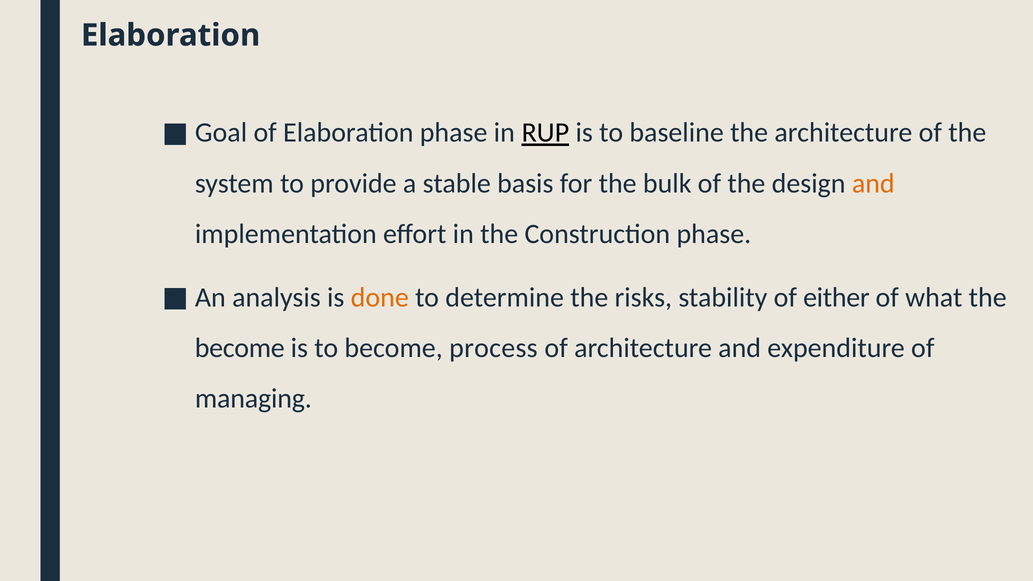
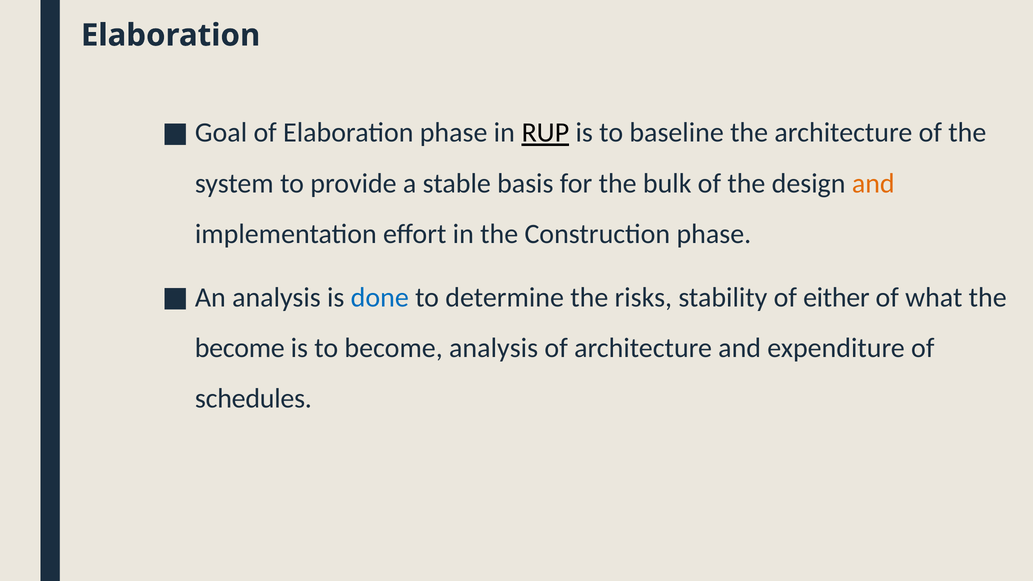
done colour: orange -> blue (380, 297)
become process: process -> analysis (494, 348)
managing: managing -> schedules (253, 398)
